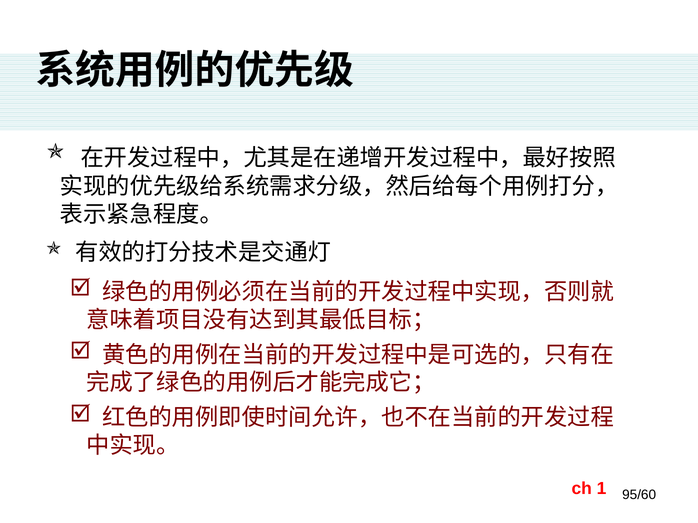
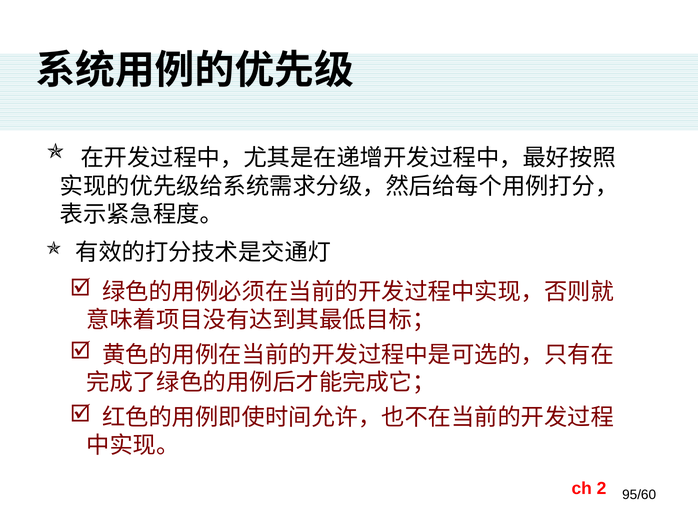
1: 1 -> 2 (602, 489)
